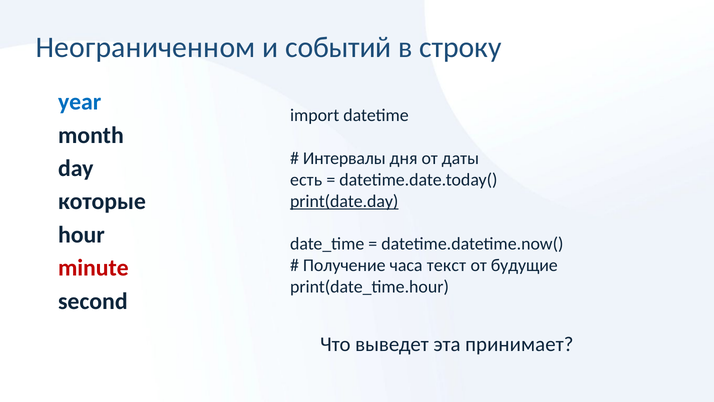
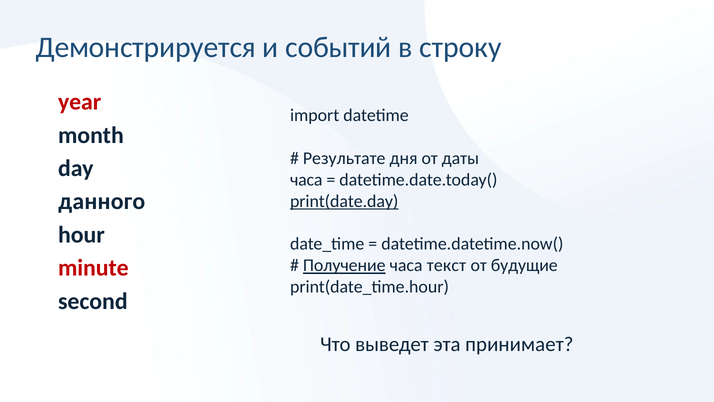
Неограниченном: Неограниченном -> Демонстрируется (146, 48)
year colour: blue -> red (80, 102)
Интервалы: Интервалы -> Результате (344, 158)
есть: есть -> часа (306, 180)
которые: которые -> данного (102, 201)
Получение underline: none -> present (344, 265)
